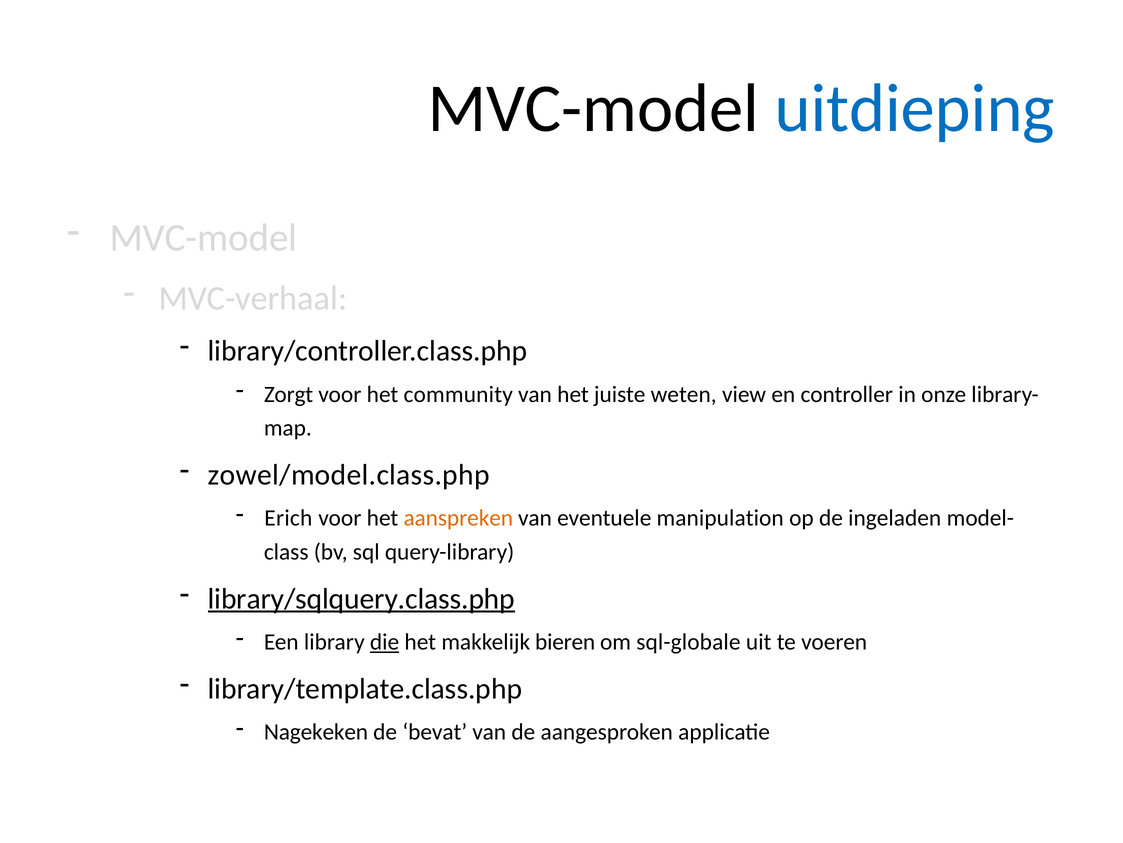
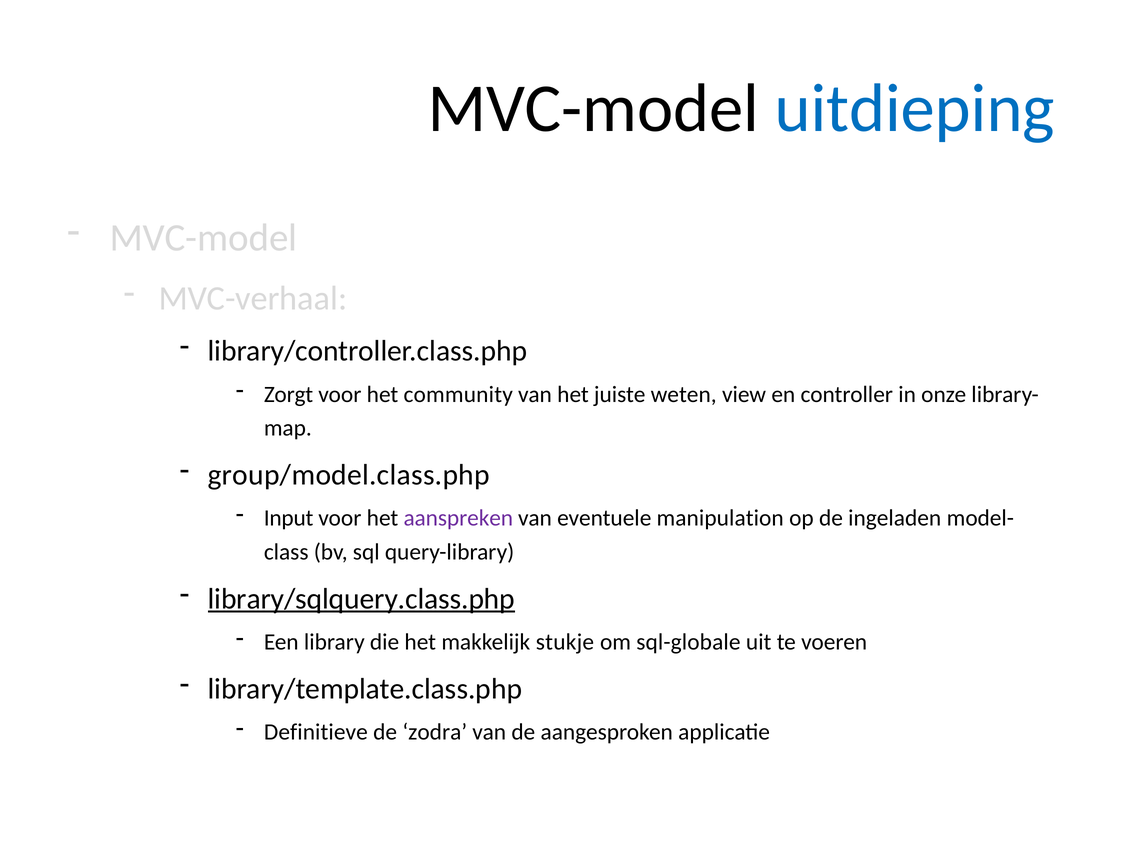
zowel/model.class.php: zowel/model.class.php -> group/model.class.php (349, 474)
Erich: Erich -> Input (289, 518)
aanspreken colour: orange -> purple (458, 518)
die underline: present -> none (385, 641)
bieren: bieren -> stukje (565, 641)
Nagekeken: Nagekeken -> Definitieve (316, 731)
bevat: bevat -> zodra (435, 731)
